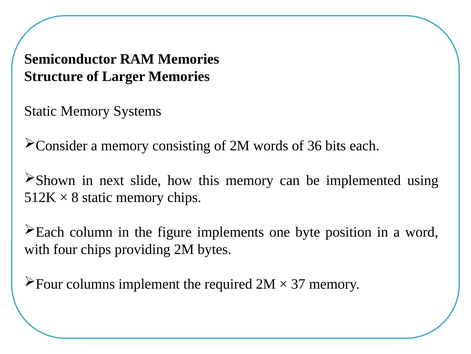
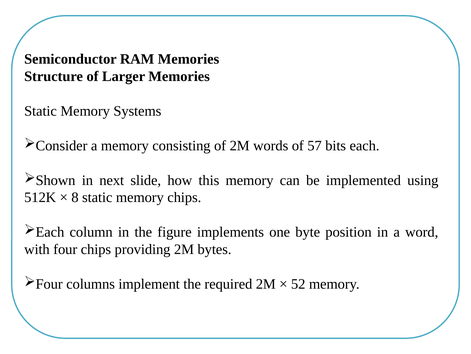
36: 36 -> 57 (315, 145)
37: 37 -> 52 (298, 283)
